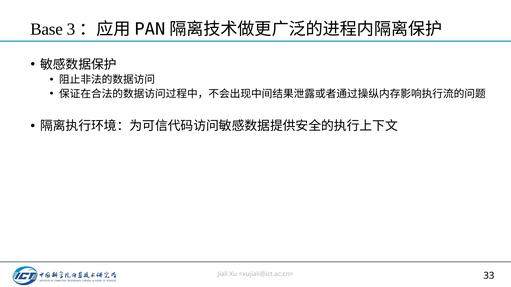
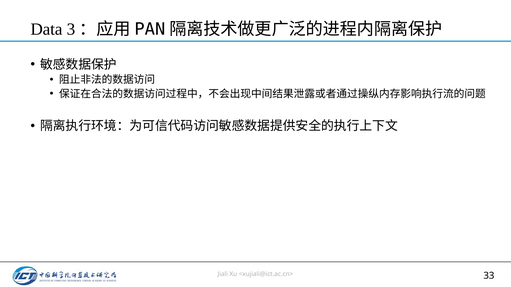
Base: Base -> Data (46, 29)
